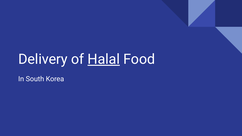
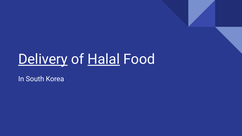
Delivery underline: none -> present (43, 59)
